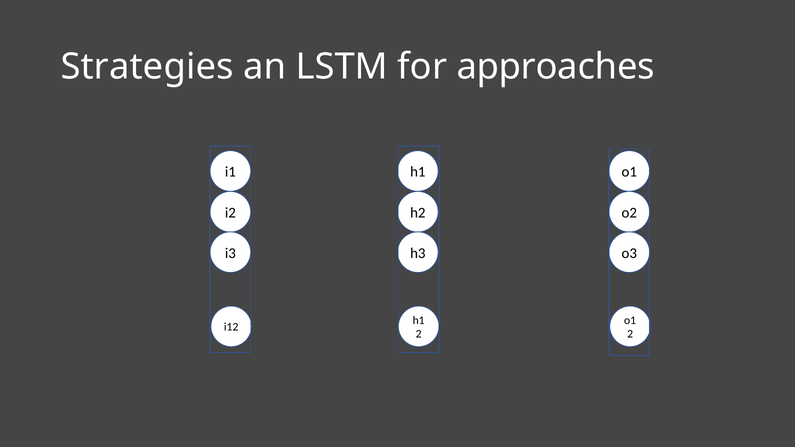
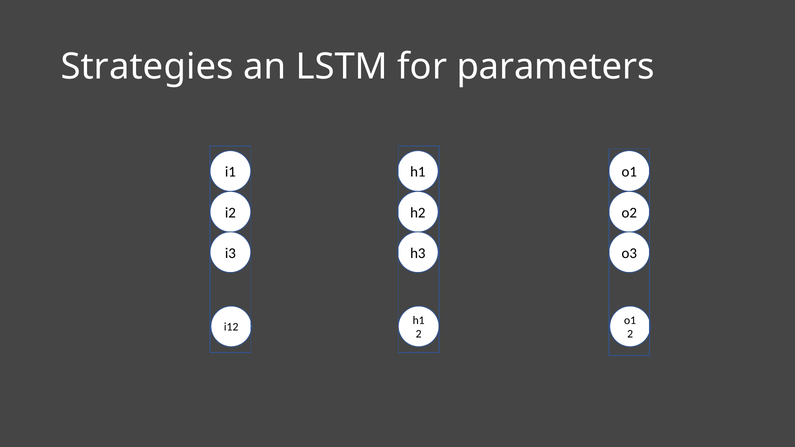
approaches: approaches -> parameters (556, 67)
